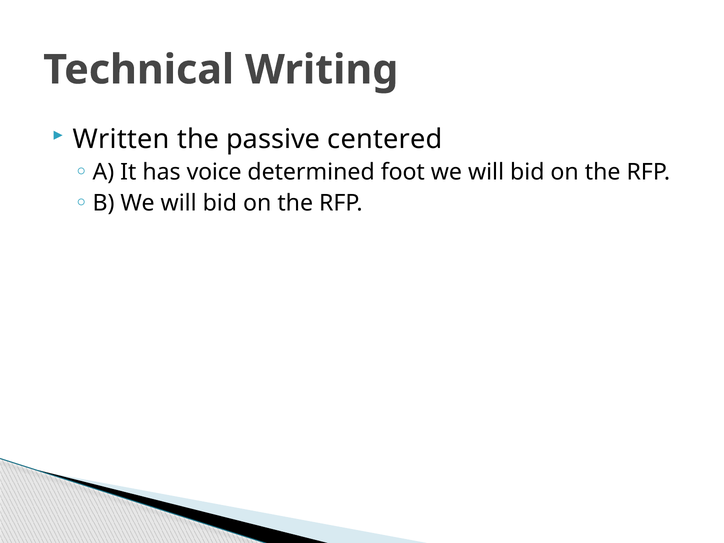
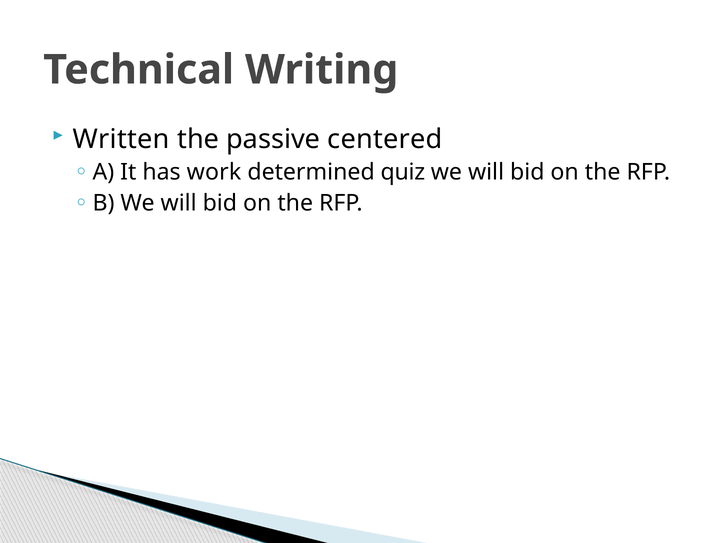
voice: voice -> work (214, 172)
foot: foot -> quiz (403, 172)
